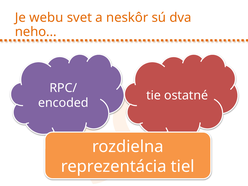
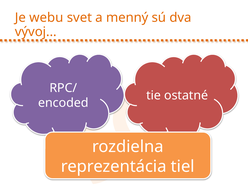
neskôr: neskôr -> menný (127, 18)
neho: neho -> vývoj (36, 32)
